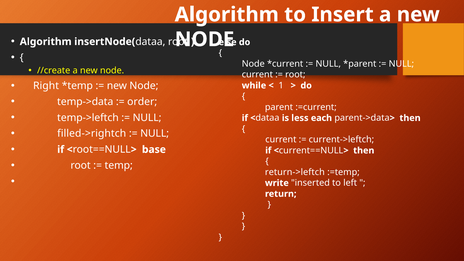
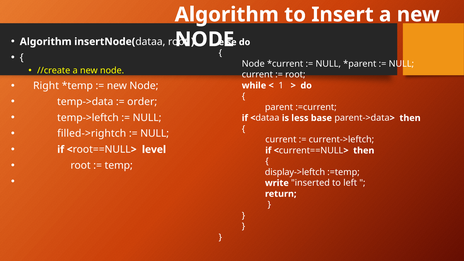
each: each -> base (321, 118)
base: base -> level (154, 150)
return->leftch: return->leftch -> display->leftch (295, 172)
